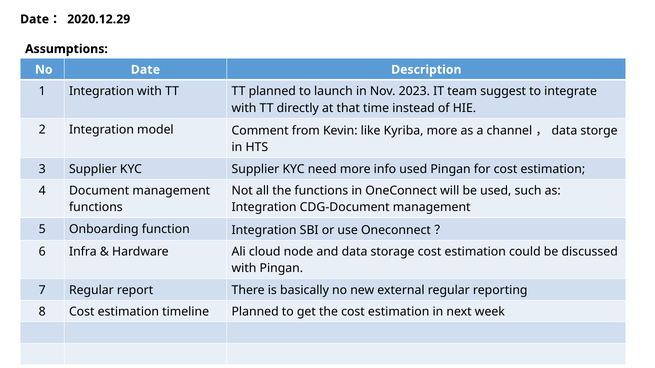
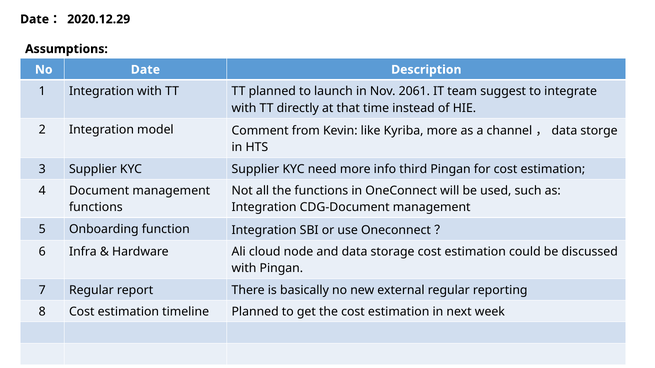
2023: 2023 -> 2061 (414, 91)
info used: used -> third (413, 169)
